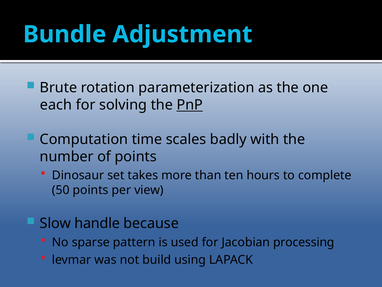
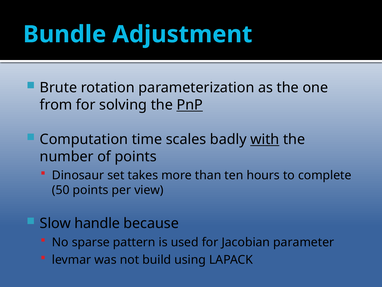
each: each -> from (56, 105)
with underline: none -> present (265, 139)
processing: processing -> parameter (304, 242)
